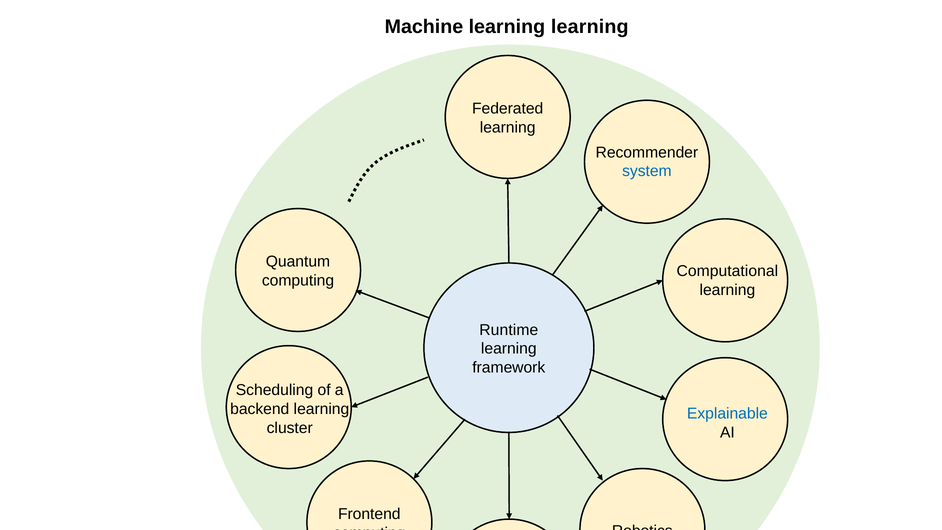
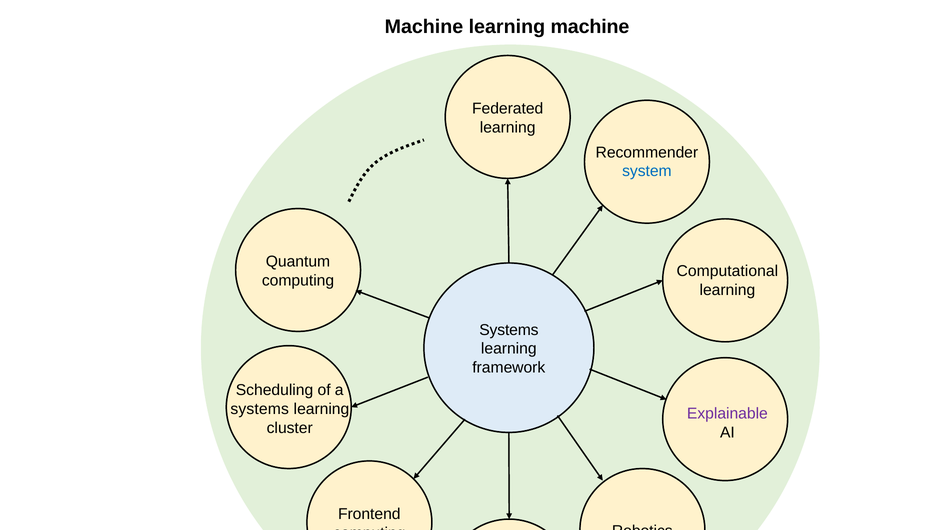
learning learning: learning -> machine (590, 27)
Runtime: Runtime -> Systems (509, 330)
backend: backend -> systems (260, 409)
Explainable colour: blue -> purple (727, 414)
